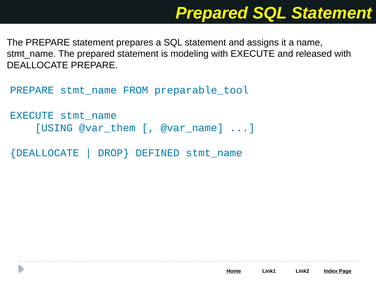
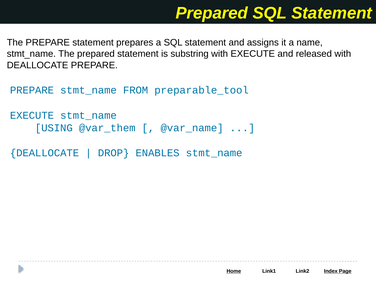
modeling: modeling -> substring (190, 54)
DEFINED: DEFINED -> ENABLES (158, 153)
